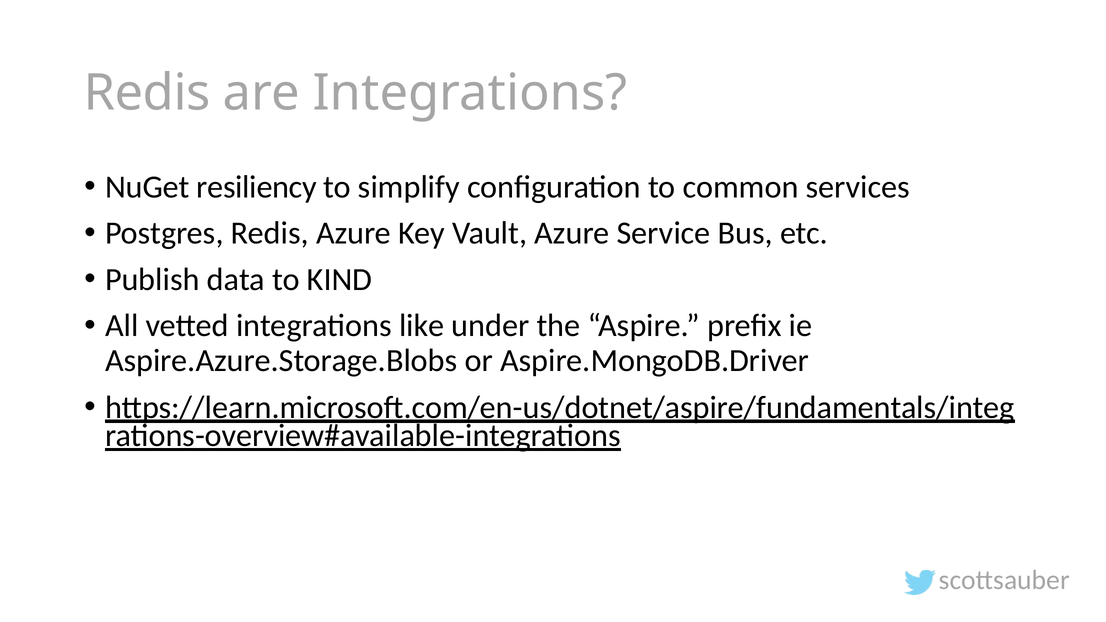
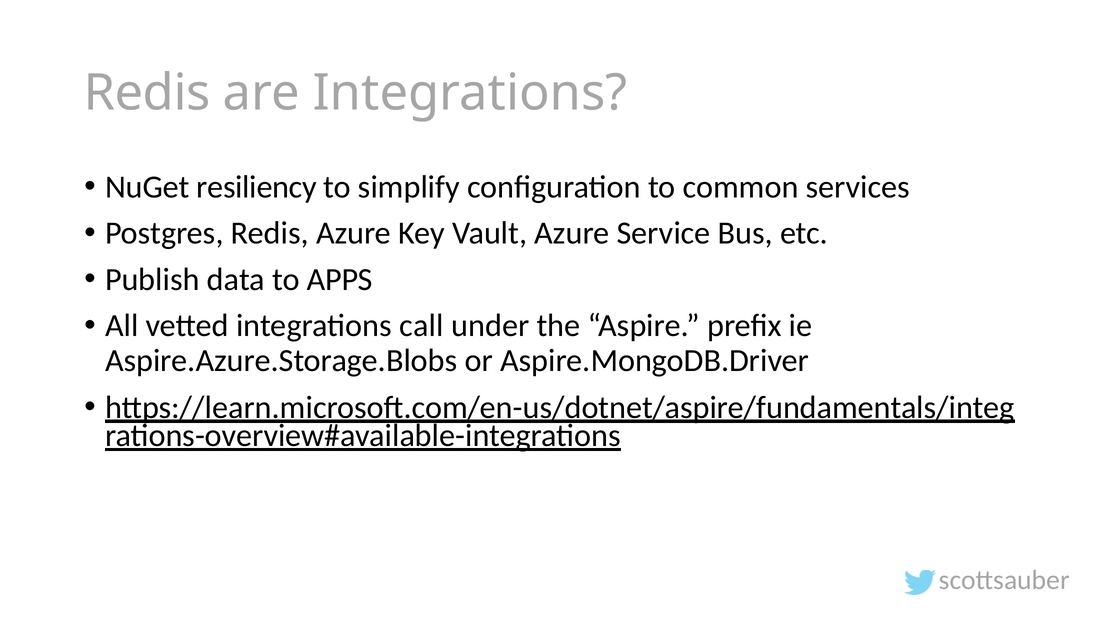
KIND: KIND -> APPS (340, 280)
like: like -> call (421, 326)
